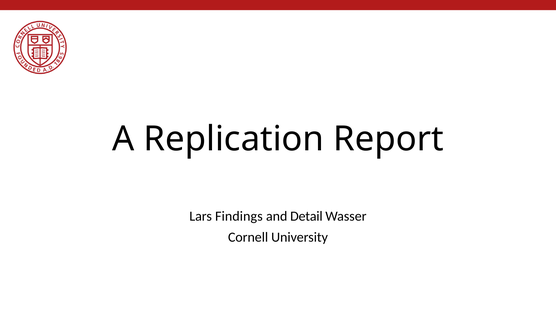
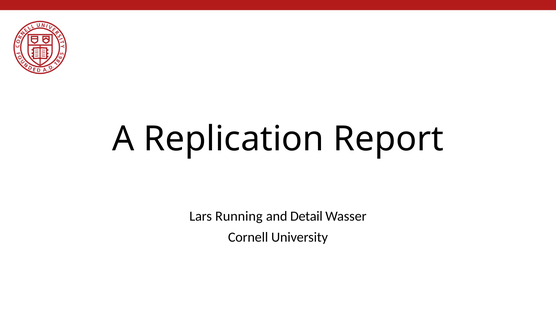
Findings: Findings -> Running (239, 216)
